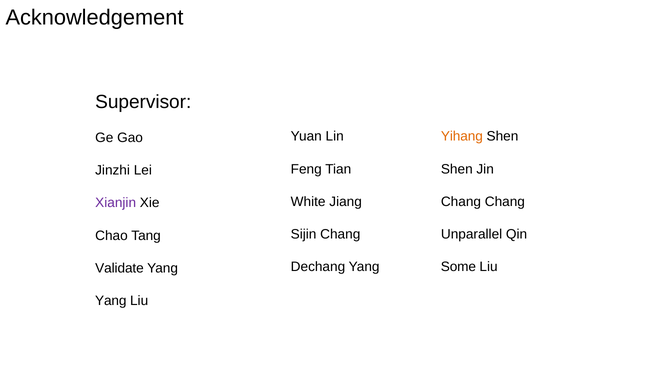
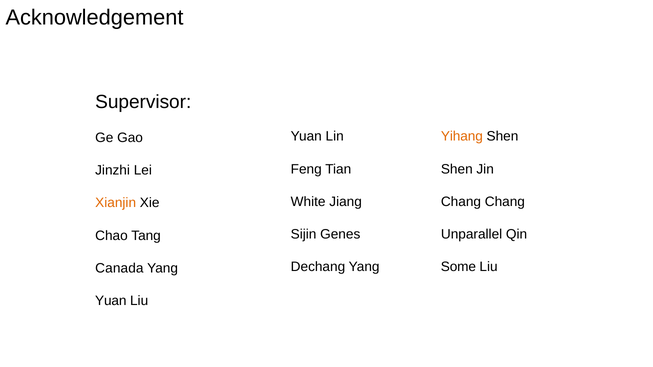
Xianjin colour: purple -> orange (116, 203)
Sijin Chang: Chang -> Genes (340, 234)
Validate: Validate -> Canada (119, 268)
Yang: Yang -> Yuan (111, 301)
